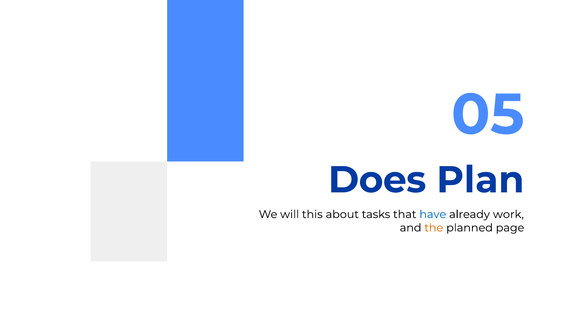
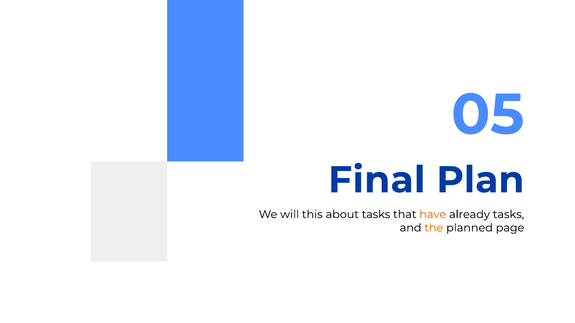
Does: Does -> Final (377, 180)
have colour: blue -> orange (433, 215)
already work: work -> tasks (508, 215)
